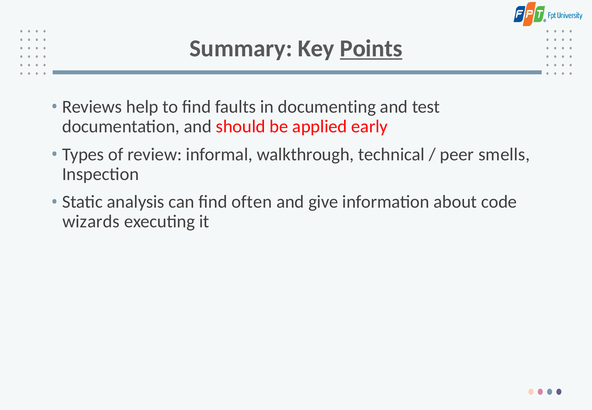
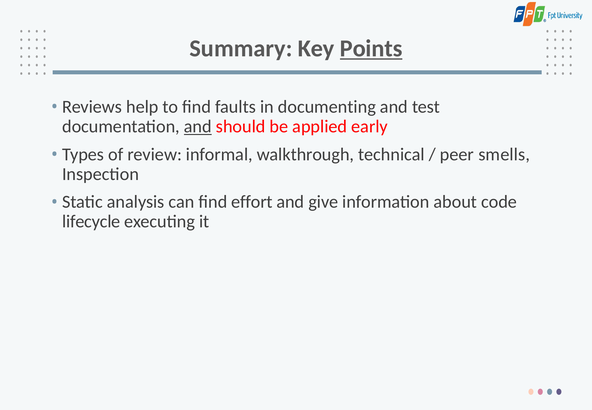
and underline: none -> present (198, 127)
often: often -> effort (252, 202)
wizards: wizards -> lifecycle (91, 222)
